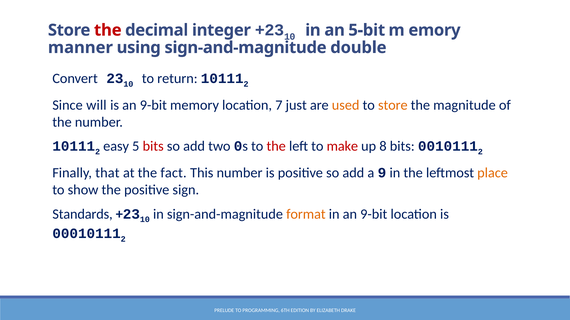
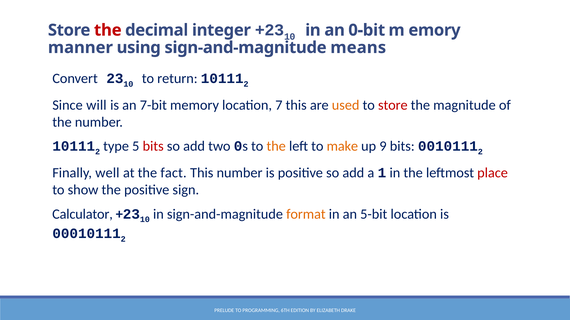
5-bit: 5-bit -> 0-bit (367, 30)
double: double -> means (358, 48)
is an 9-bit: 9-bit -> 7-bit (153, 105)
7 just: just -> this (296, 105)
store colour: orange -> red (393, 105)
easy: easy -> type (116, 147)
the colour: red -> orange (276, 147)
make colour: red -> orange (342, 147)
8: 8 -> 9 (383, 147)
that: that -> well (107, 173)
9: 9 -> 1 (382, 173)
place colour: orange -> red (493, 173)
Standards: Standards -> Calculator (82, 214)
in an 9-bit: 9-bit -> 5-bit (374, 214)
